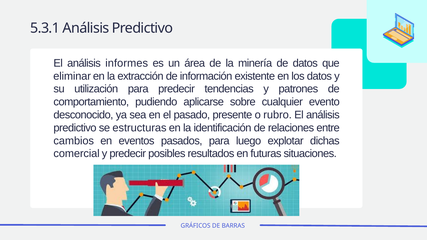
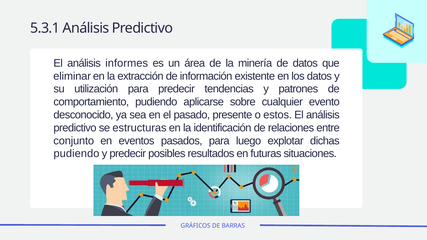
rubro: rubro -> estos (278, 115)
cambios: cambios -> conjunto (74, 141)
comercial: comercial -> pudiendo (76, 154)
